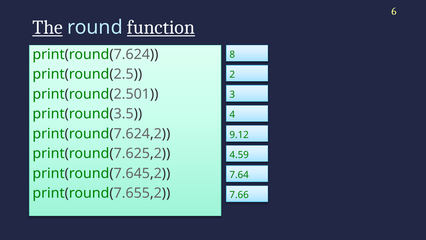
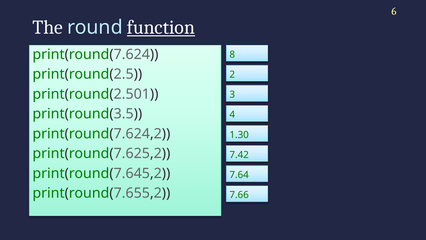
The underline: present -> none (48, 27)
9.12: 9.12 -> 1.30 (239, 135)
4.59: 4.59 -> 7.42 (239, 155)
